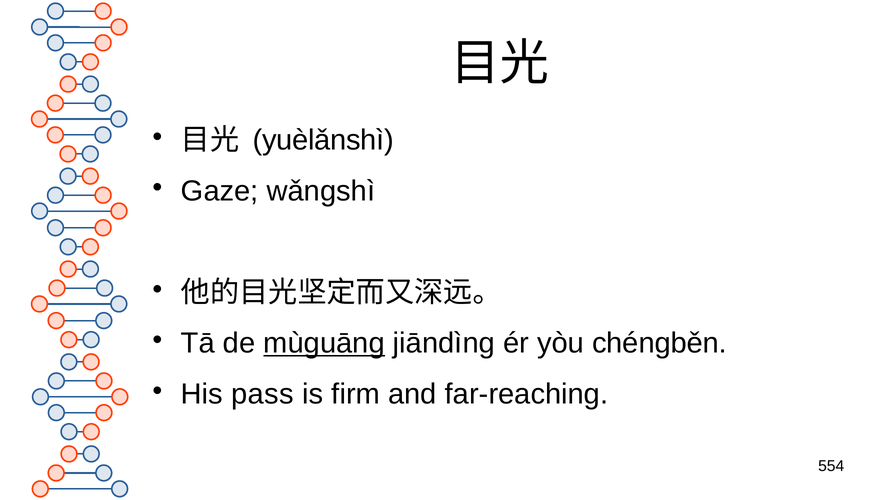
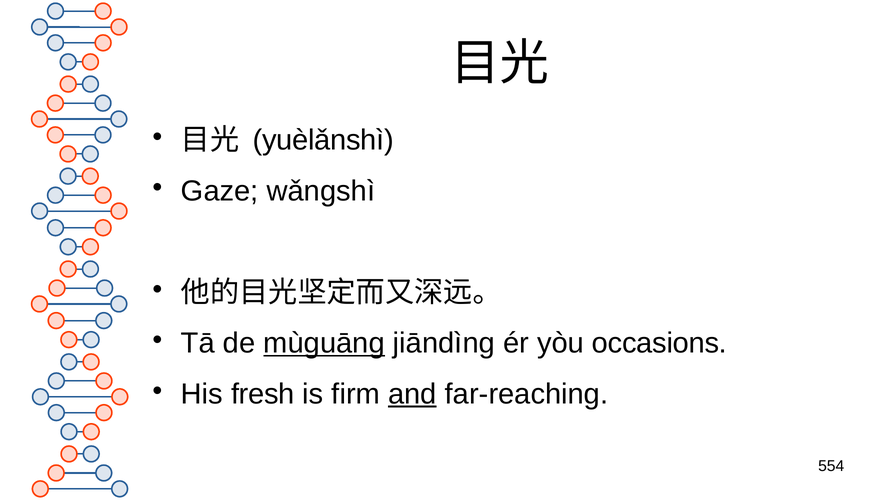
chéngběn: chéngběn -> occasions (659, 343)
pass: pass -> fresh (263, 394)
and underline: none -> present (412, 394)
